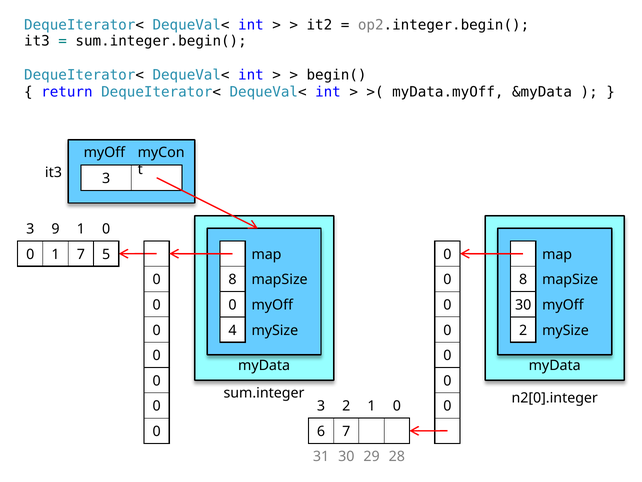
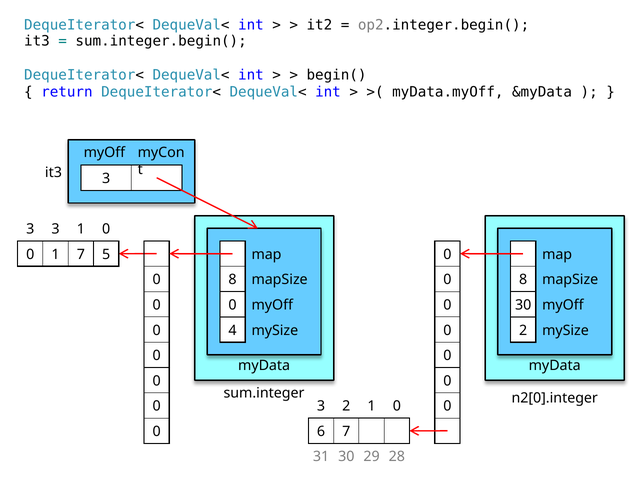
3 9: 9 -> 3 (56, 229)
